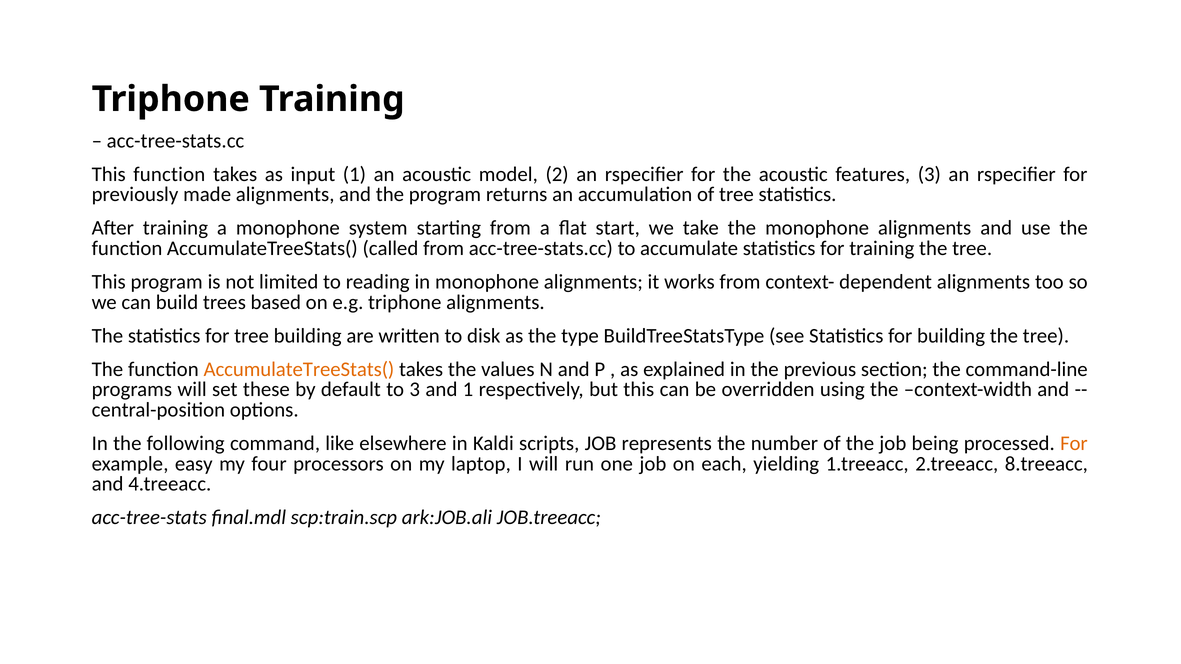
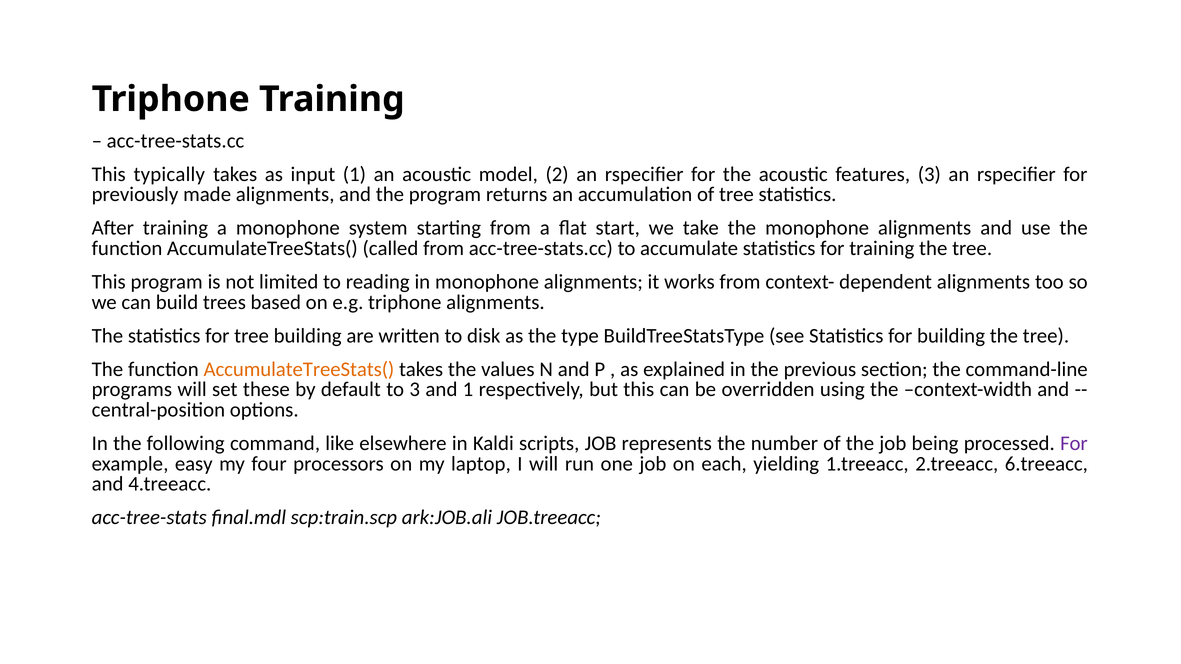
This function: function -> typically (169, 174)
For colour: orange -> purple (1074, 444)
8.treeacc: 8.treeacc -> 6.treeacc (1046, 464)
